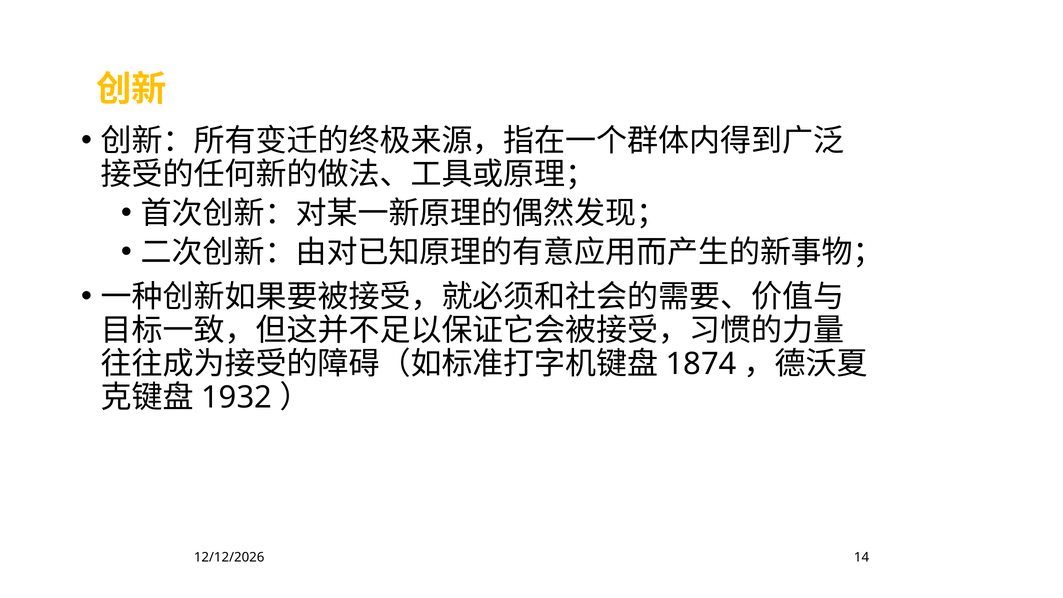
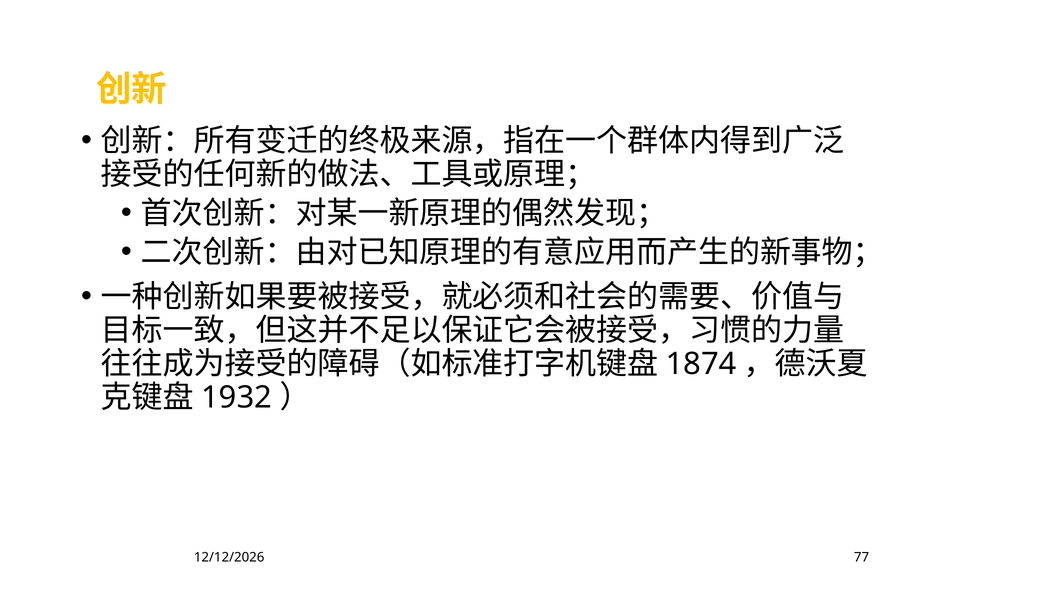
14: 14 -> 77 (862, 557)
